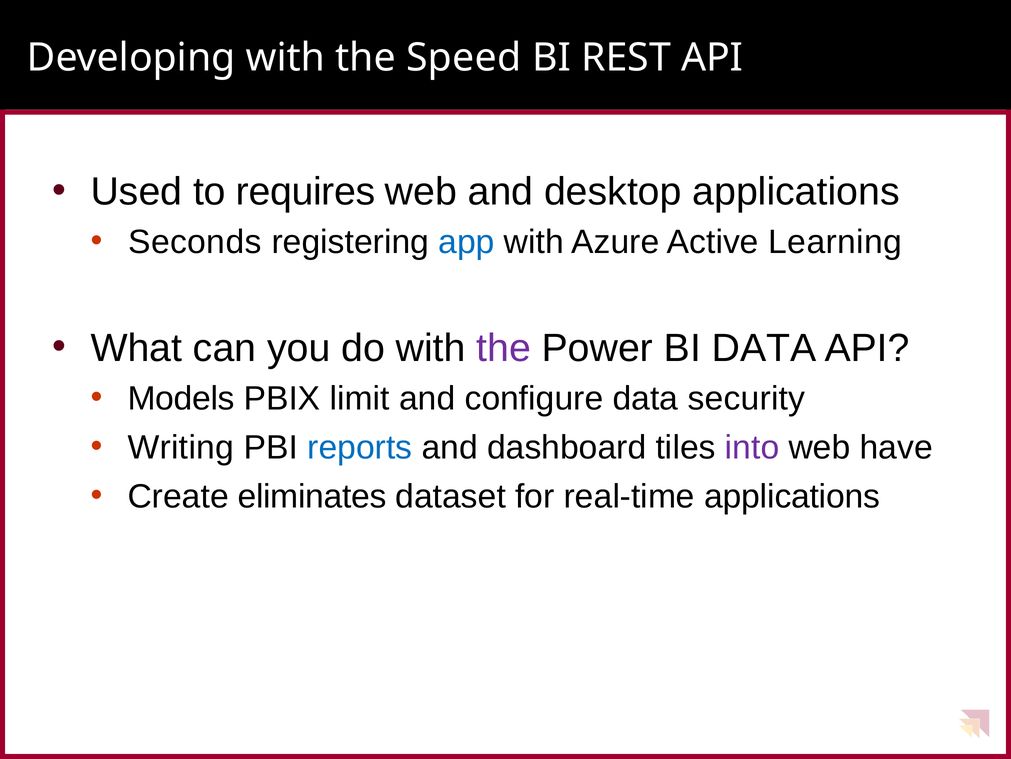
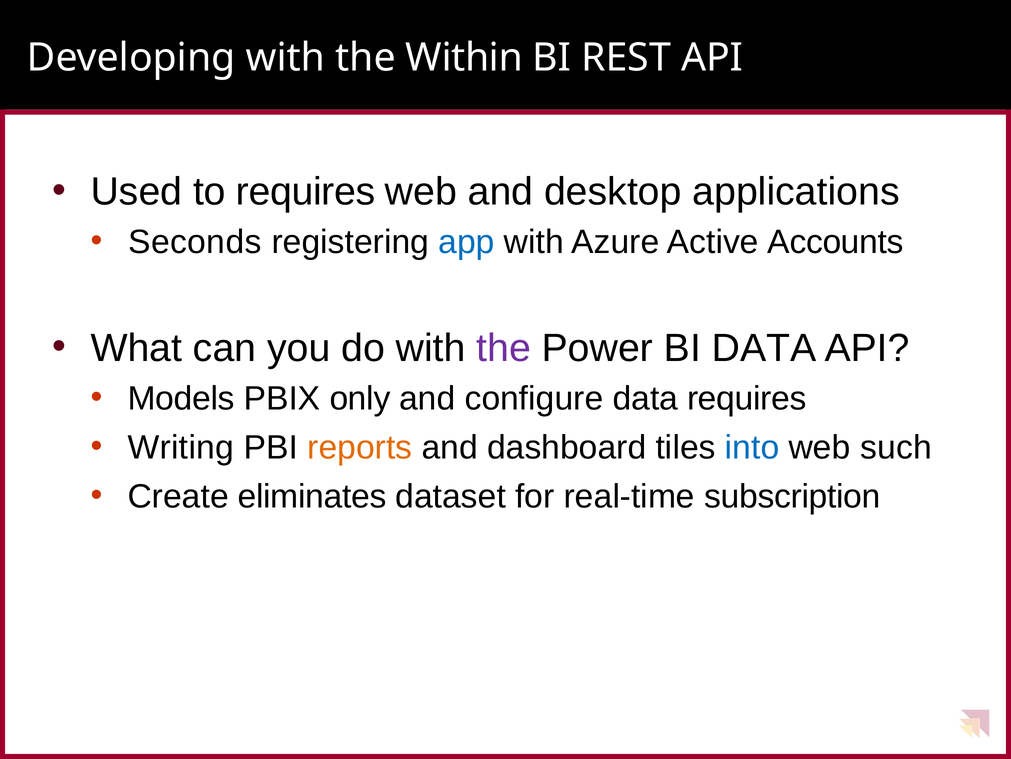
Speed: Speed -> Within (464, 57)
Learning: Learning -> Accounts (836, 242)
limit: limit -> only (360, 398)
data security: security -> requires (747, 398)
reports colour: blue -> orange (360, 447)
into colour: purple -> blue (752, 447)
have: have -> such (896, 447)
real-time applications: applications -> subscription (792, 496)
